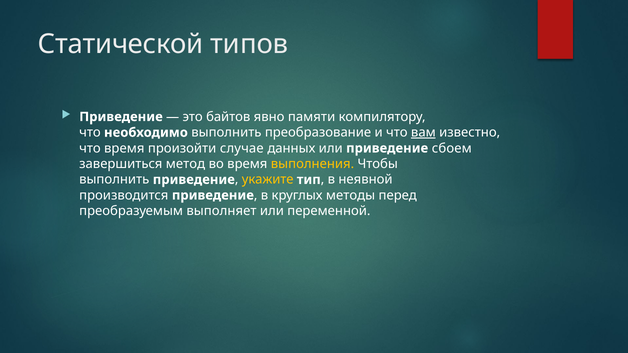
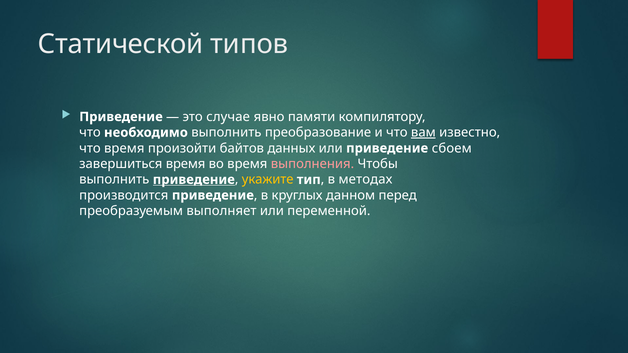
байтов: байтов -> случае (228, 117)
случае: случае -> байтов (242, 148)
завершиться метод: метод -> время (186, 164)
выполнения colour: yellow -> pink (312, 164)
приведение underline: none -> present (194, 180)
неявной: неявной -> методах (365, 180)
методы: методы -> данном (351, 195)
